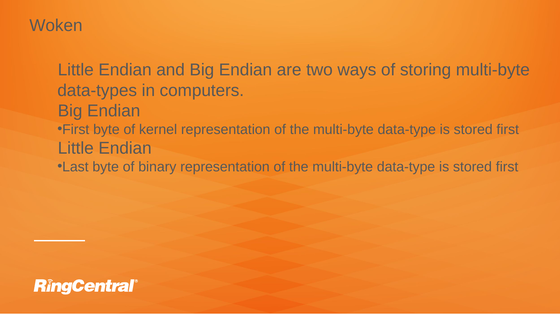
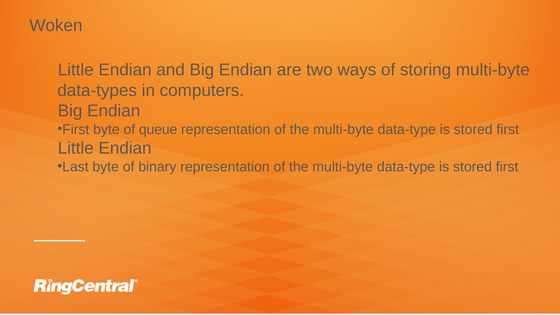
kernel: kernel -> queue (158, 129)
